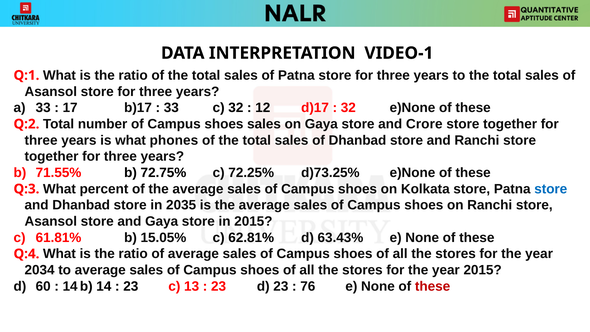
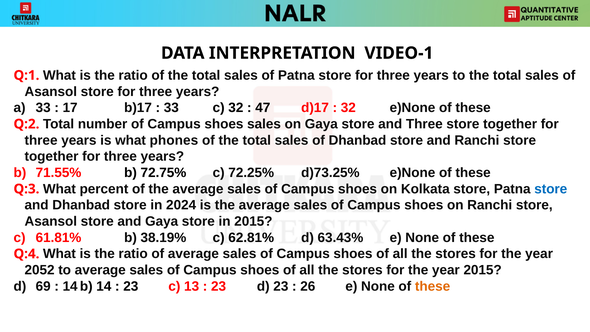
12: 12 -> 47 (263, 108)
and Crore: Crore -> Three (424, 124)
2035: 2035 -> 2024 (181, 205)
15.05%: 15.05% -> 38.19% (163, 238)
2034: 2034 -> 2052 (40, 270)
60: 60 -> 69 (43, 286)
76: 76 -> 26 (308, 286)
these colour: red -> orange (433, 286)
